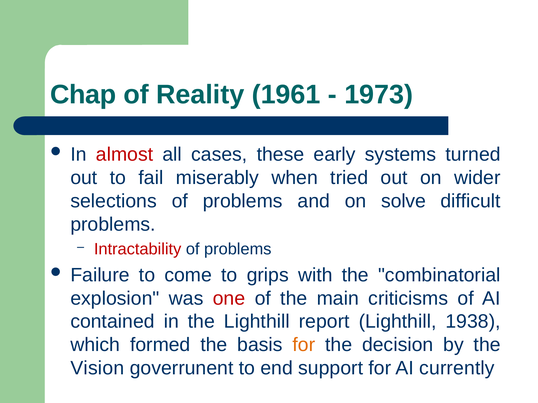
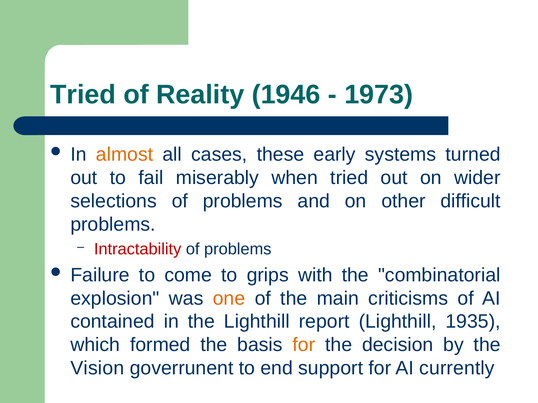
Chap: Chap -> Tried (83, 95)
1961: 1961 -> 1946 (286, 95)
almost colour: red -> orange (125, 155)
solve: solve -> other (403, 201)
one colour: red -> orange (229, 299)
1938: 1938 -> 1935 (473, 322)
